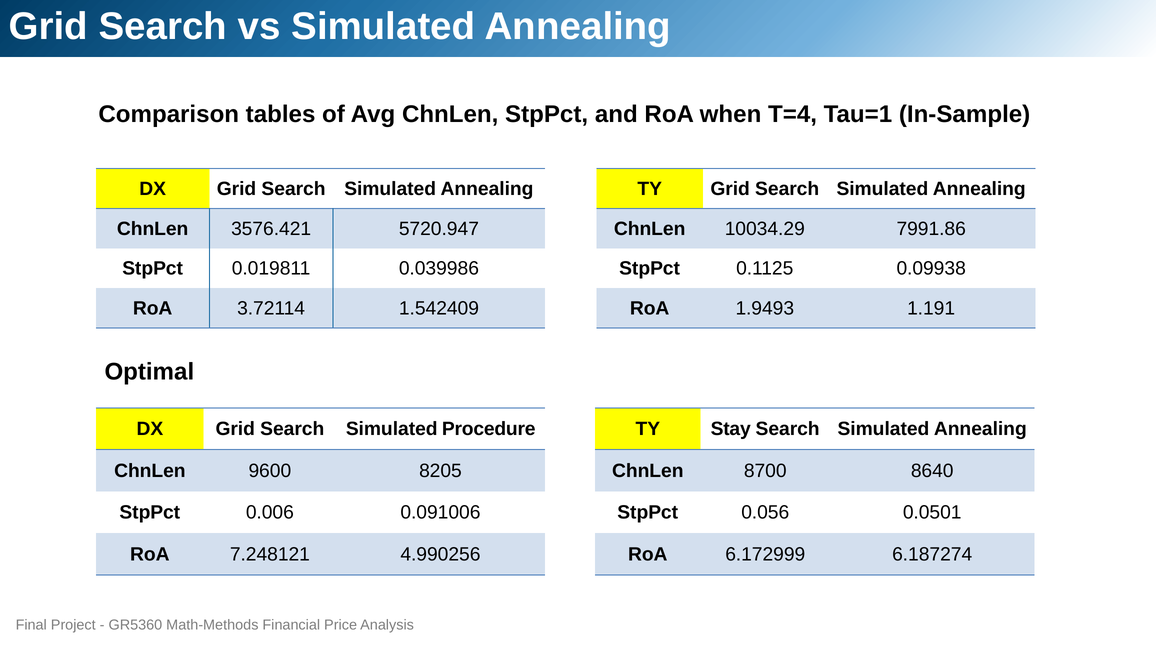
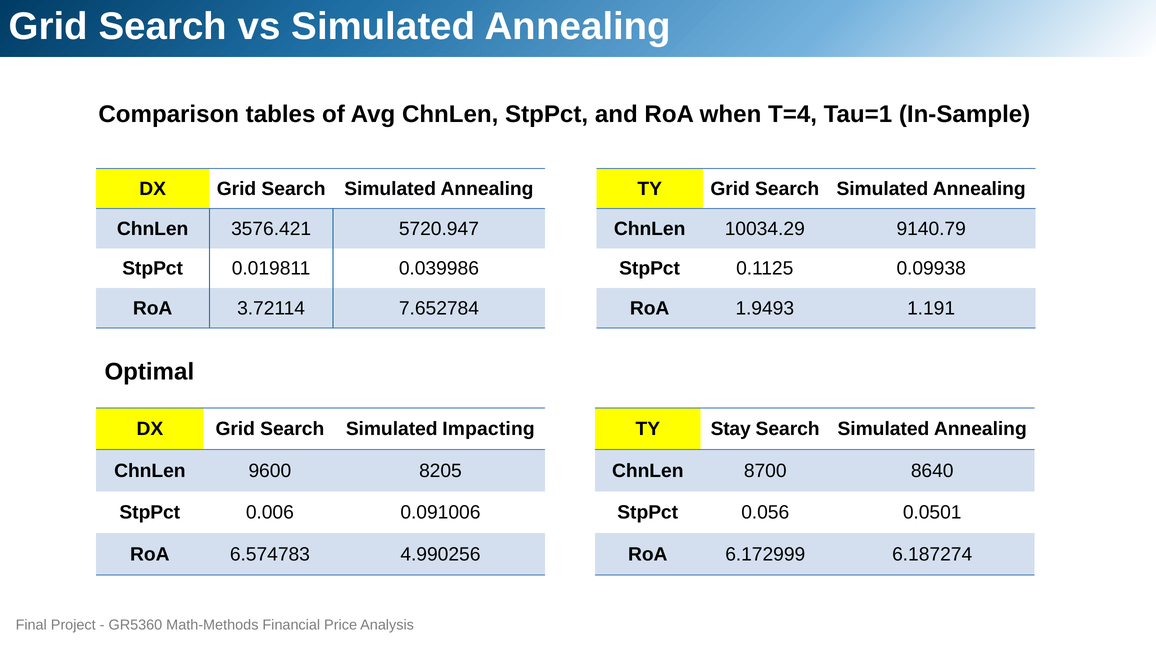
7991.86: 7991.86 -> 9140.79 (931, 229)
1.542409: 1.542409 -> 7.652784 (439, 308)
Procedure: Procedure -> Impacting (489, 429)
7.248121: 7.248121 -> 6.574783 (270, 554)
